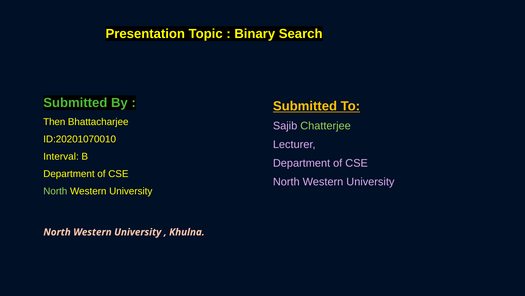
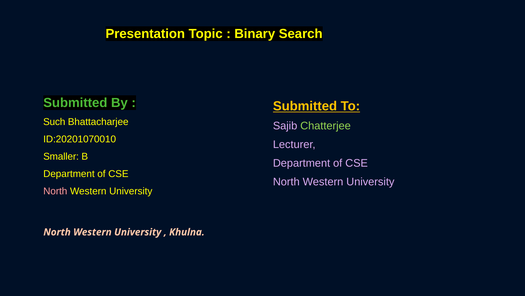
Then: Then -> Such (54, 122)
Interval: Interval -> Smaller (61, 156)
North colour: light green -> pink (55, 191)
